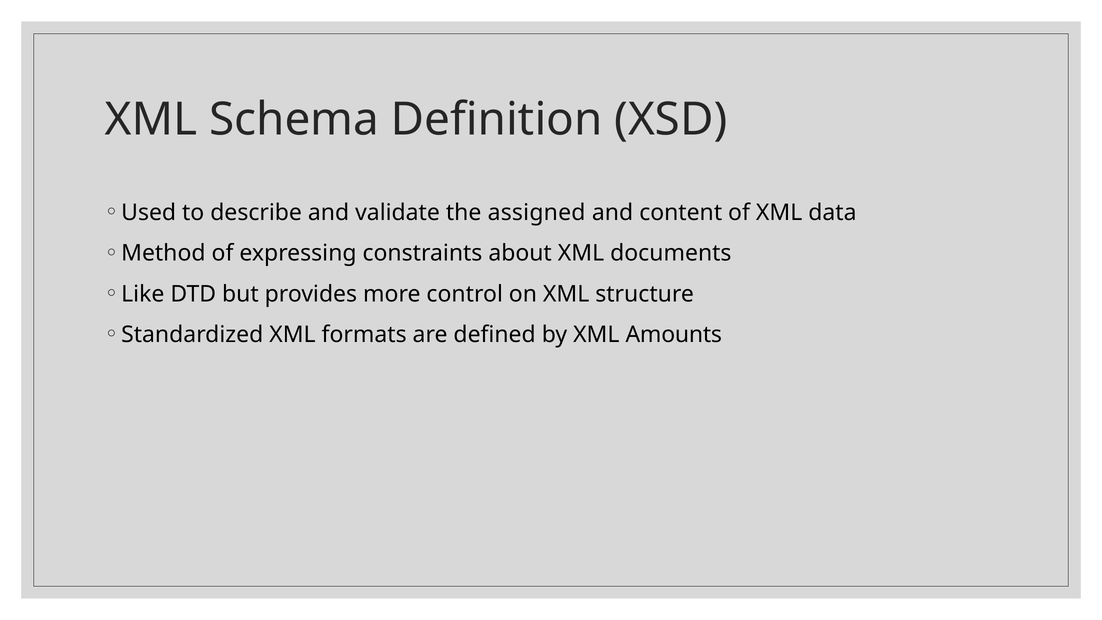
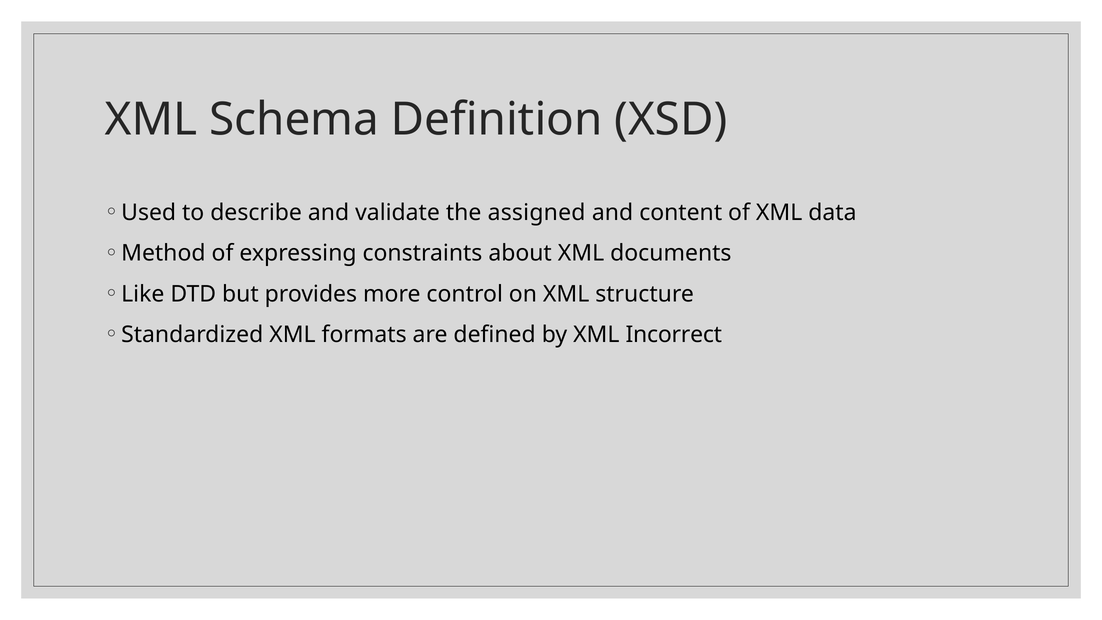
Amounts: Amounts -> Incorrect (674, 335)
